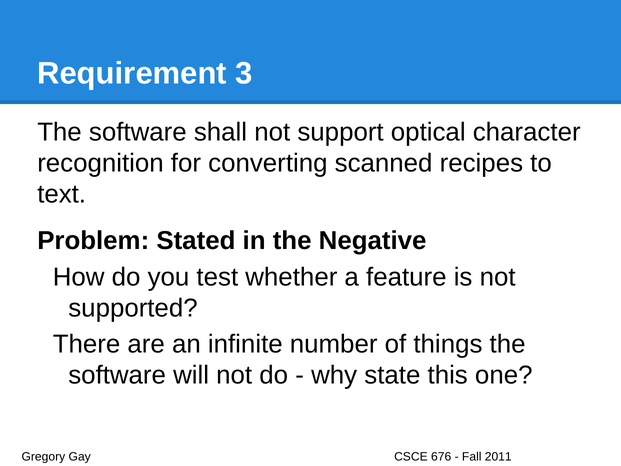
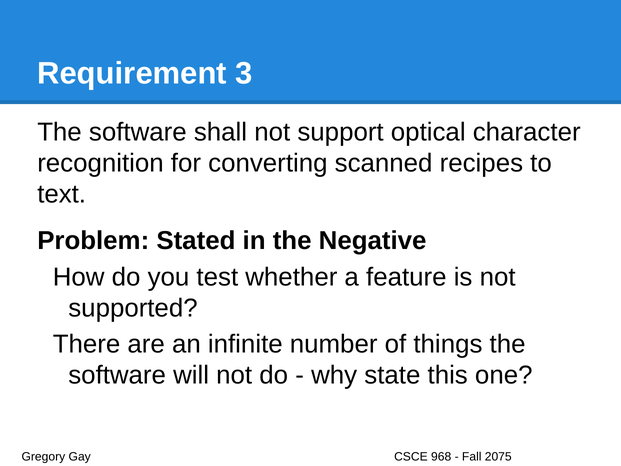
676: 676 -> 968 (441, 457)
2011: 2011 -> 2075 (498, 457)
